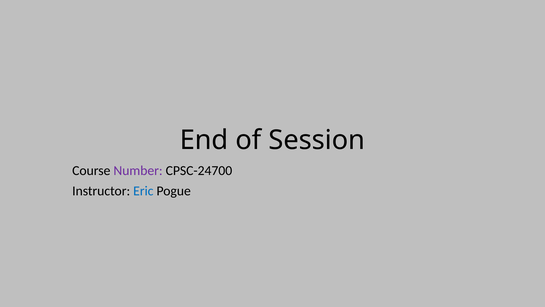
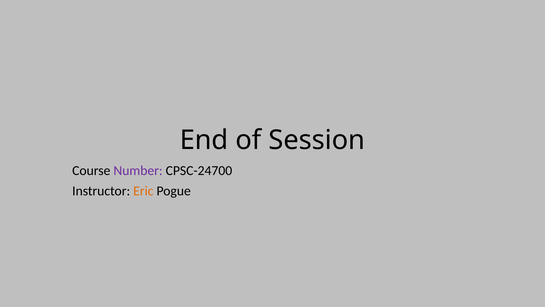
Eric colour: blue -> orange (143, 191)
